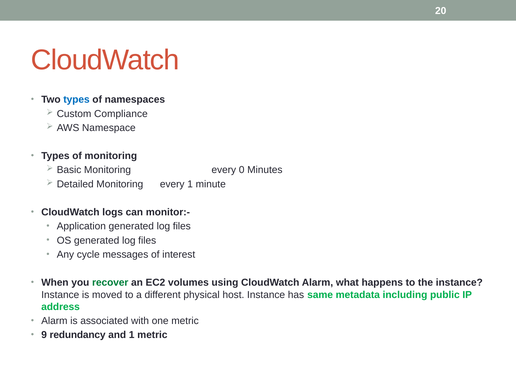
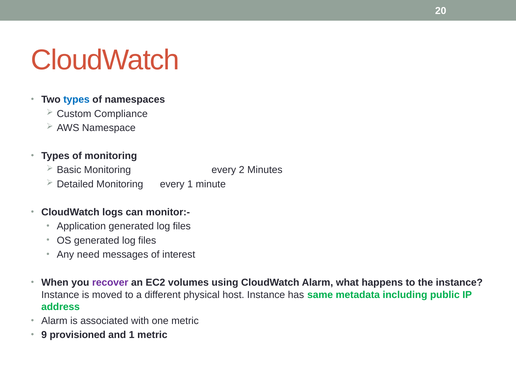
0: 0 -> 2 (242, 170)
cycle: cycle -> need (88, 254)
recover colour: green -> purple (110, 283)
redundancy: redundancy -> provisioned (78, 335)
